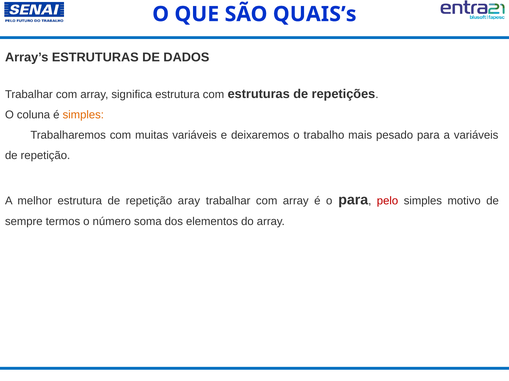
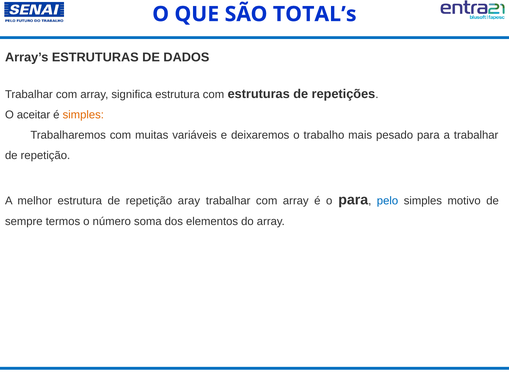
QUAIS’s: QUAIS’s -> TOTAL’s (315, 14)
coluna: coluna -> aceitar (34, 115)
a variáveis: variáveis -> trabalhar (476, 135)
pelo colour: red -> blue (388, 201)
